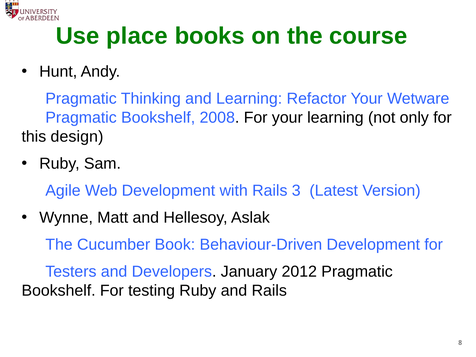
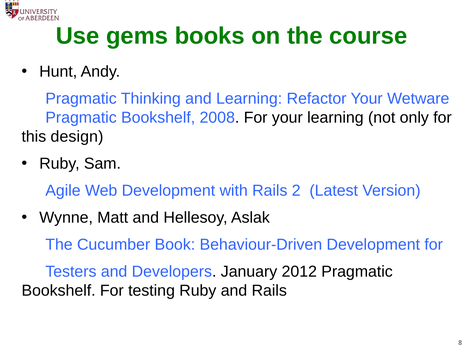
place: place -> gems (137, 36)
3: 3 -> 2 (296, 191)
